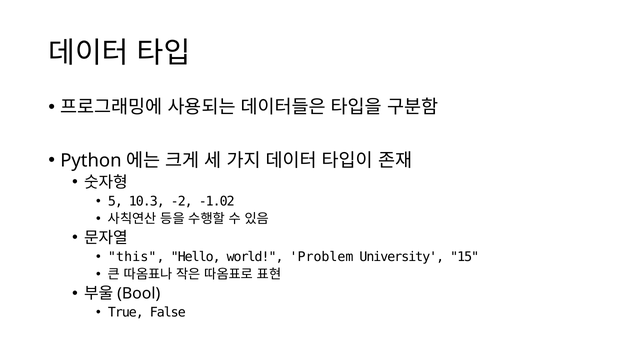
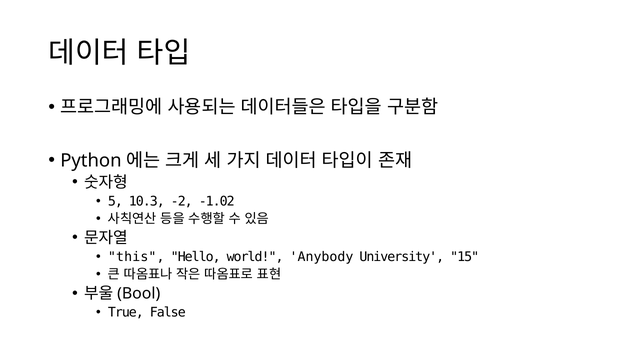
Problem: Problem -> Anybody (321, 257)
